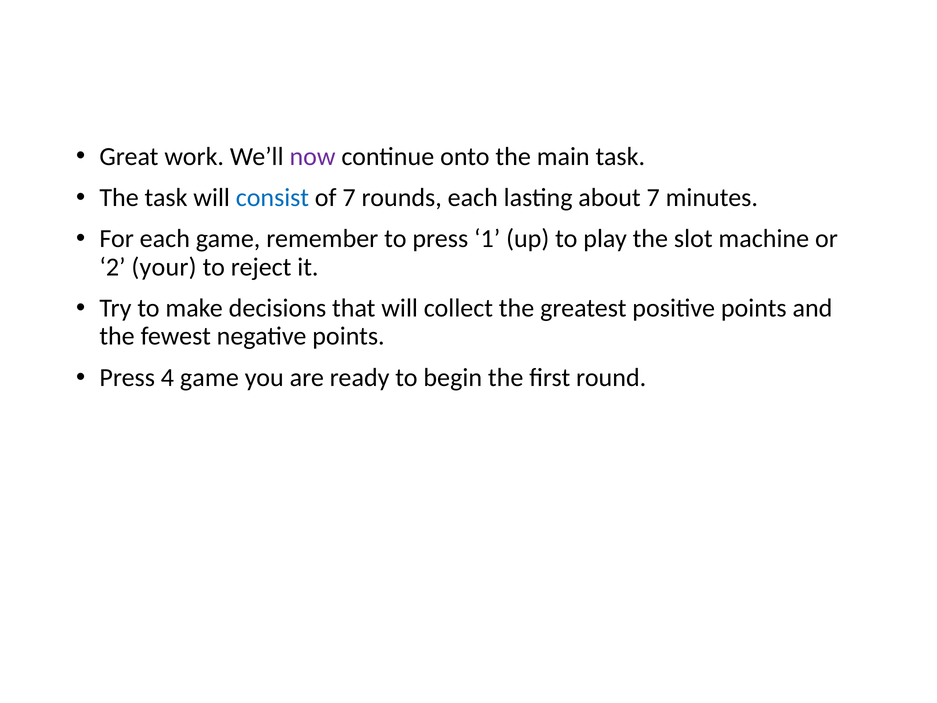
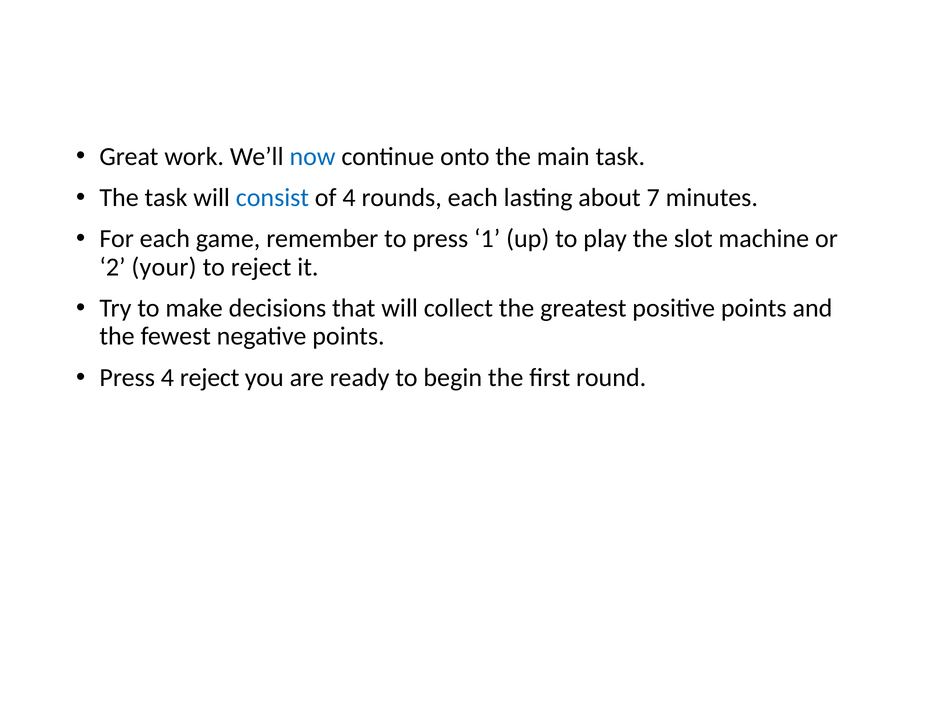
now colour: purple -> blue (313, 156)
of 7: 7 -> 4 (349, 198)
4 game: game -> reject (210, 377)
